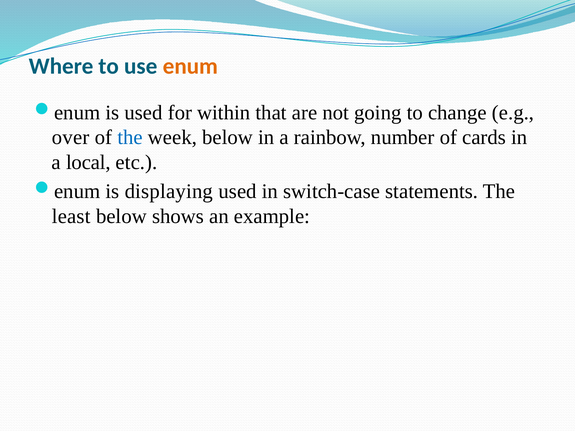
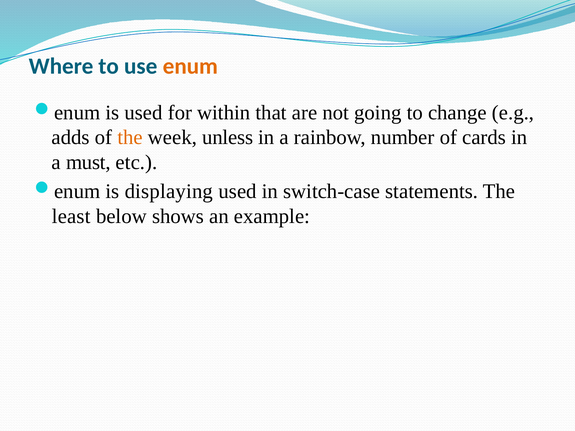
over: over -> adds (71, 137)
the colour: blue -> orange (130, 137)
week below: below -> unless (228, 137)
local: local -> must (88, 162)
